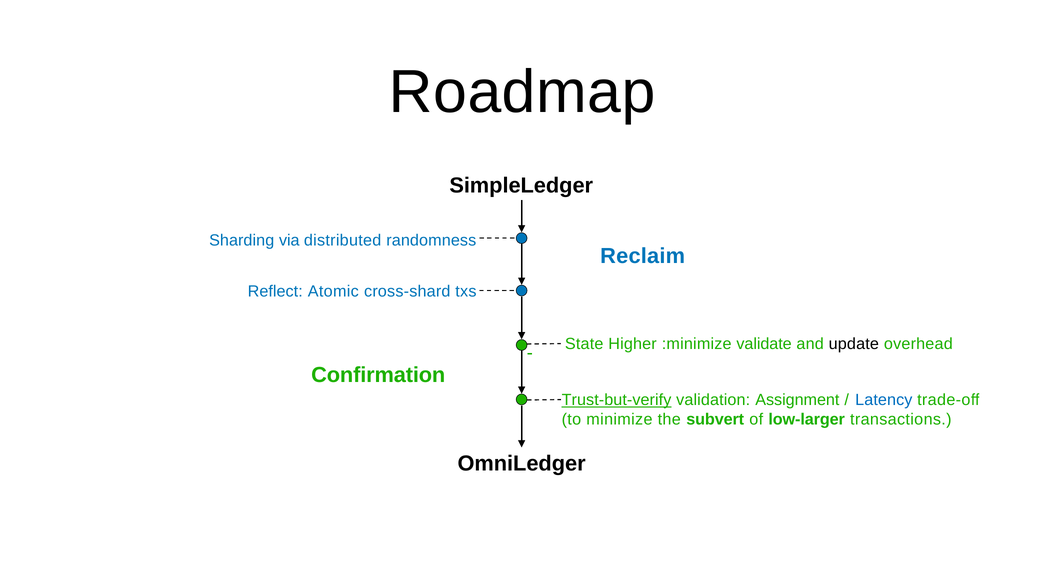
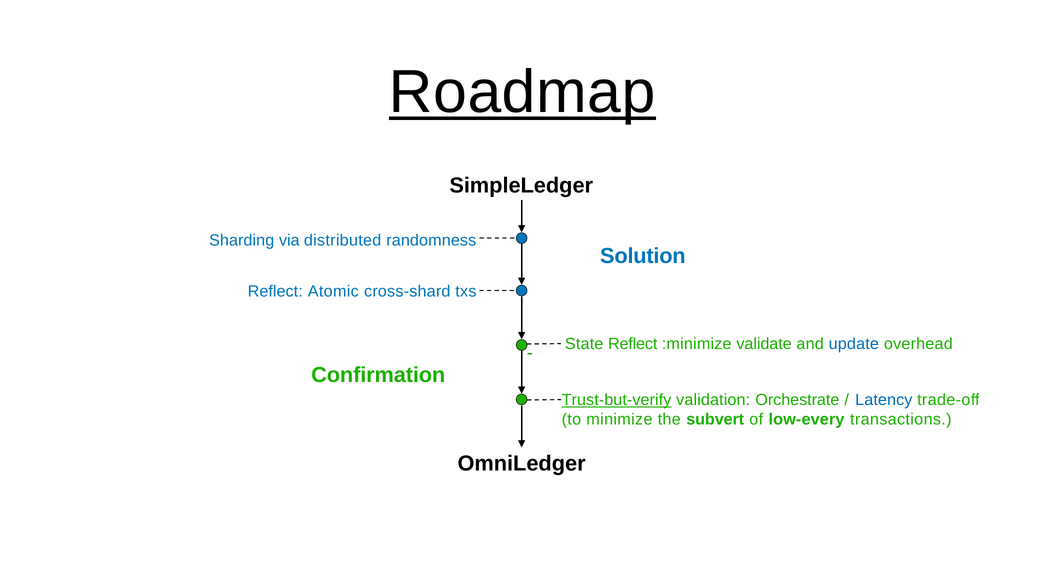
Roadmap underline: none -> present (522, 92)
Reclaim: Reclaim -> Solution (643, 256)
State Higher: Higher -> Reflect (633, 344)
update colour: black -> blue (854, 344)
Assignment: Assignment -> Orchestrate (797, 400)
low-larger: low-larger -> low-every (807, 420)
